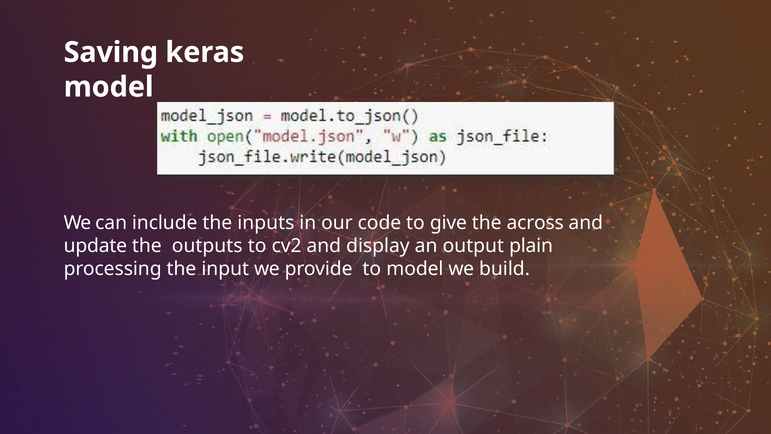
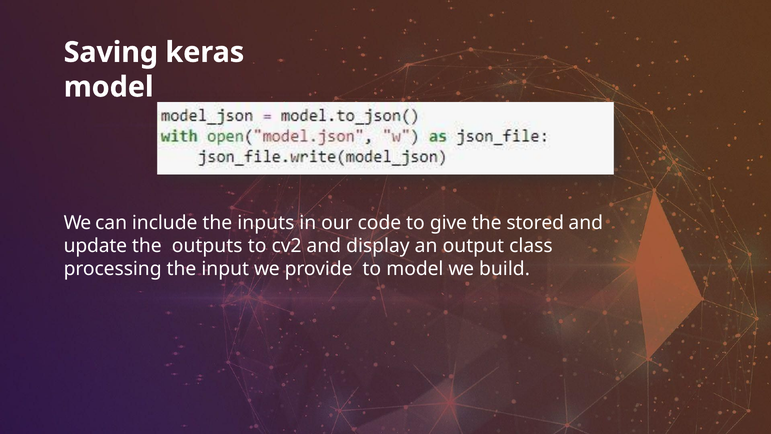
across: across -> stored (535, 223)
plain: plain -> class (531, 246)
